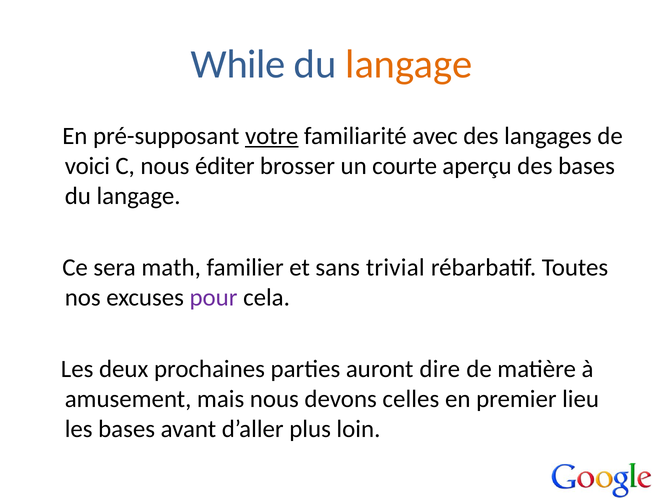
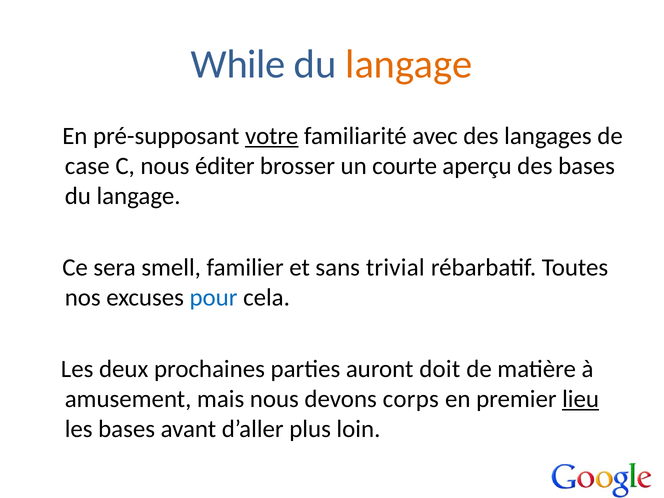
voici: voici -> case (87, 166)
math: math -> smell (171, 268)
pour colour: purple -> blue (213, 298)
dire: dire -> doit (440, 369)
celles: celles -> corps (411, 399)
lieu underline: none -> present (581, 399)
